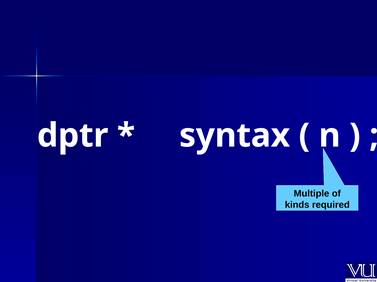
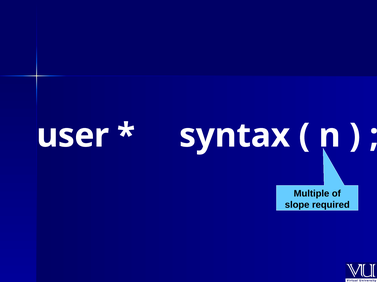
dptr: dptr -> user (73, 136)
kinds: kinds -> slope (297, 205)
